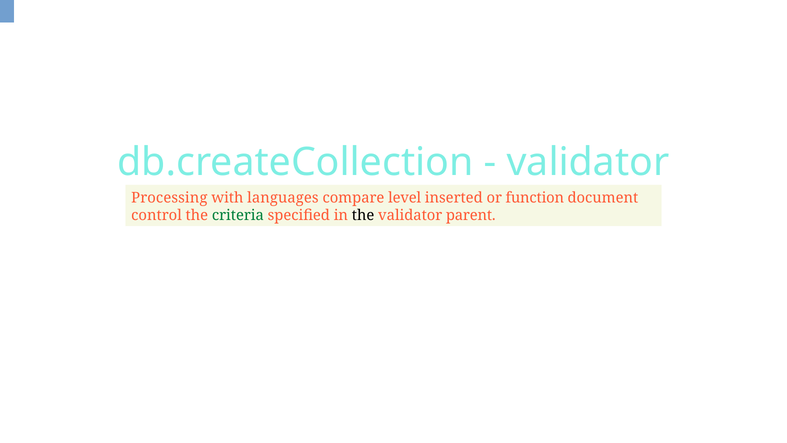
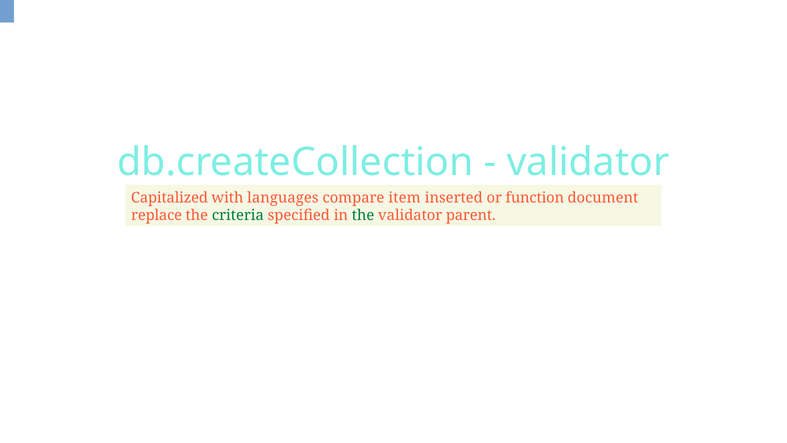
Processing: Processing -> Capitalized (169, 198)
level: level -> item (405, 198)
control: control -> replace (157, 215)
the colour: black -> green (363, 215)
